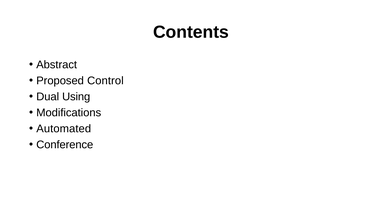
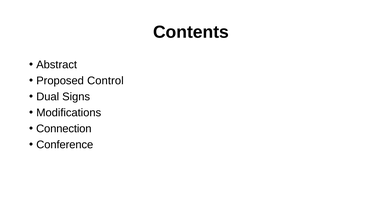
Using: Using -> Signs (76, 97)
Automated: Automated -> Connection (64, 129)
